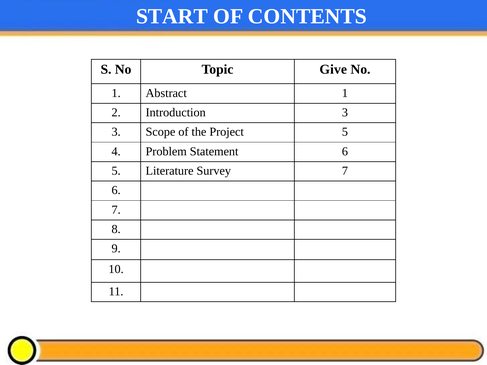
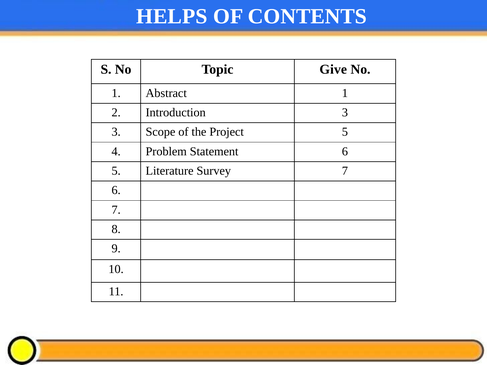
START: START -> HELPS (172, 16)
